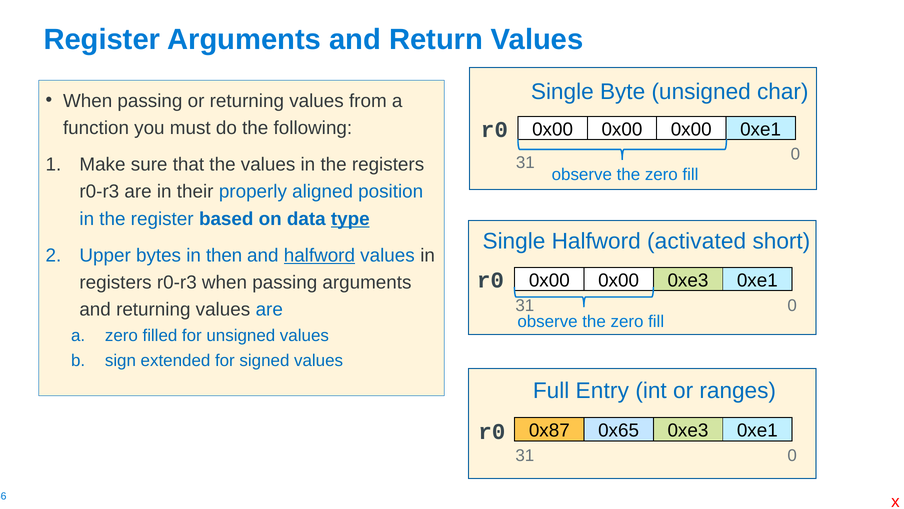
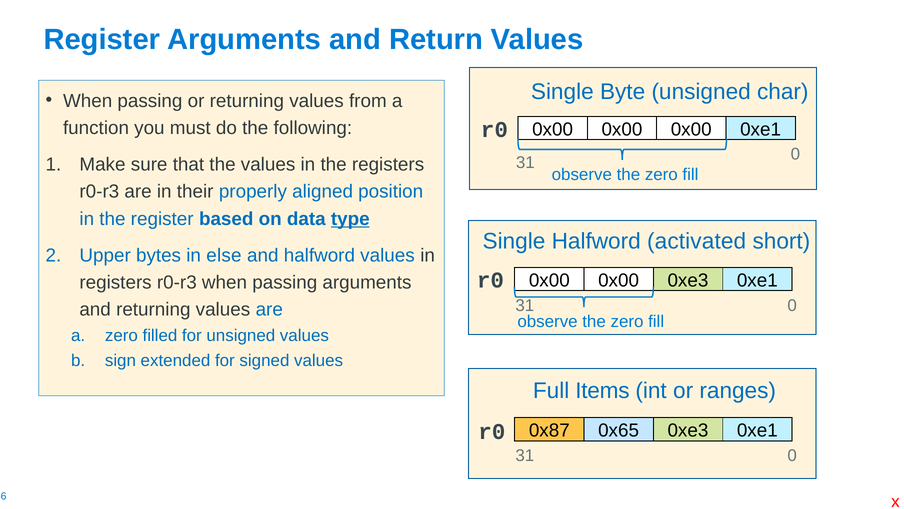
then: then -> else (224, 255)
halfword underline: present -> none (319, 255)
Entry: Entry -> Items (602, 391)
